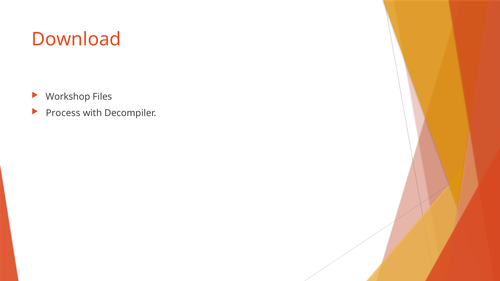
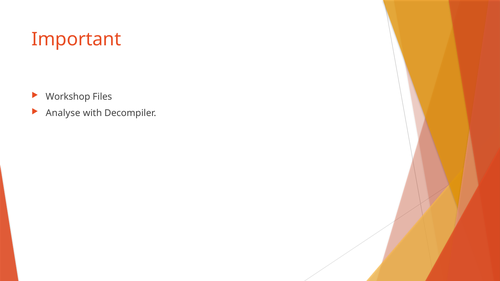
Download: Download -> Important (76, 39)
Process: Process -> Analyse (63, 113)
